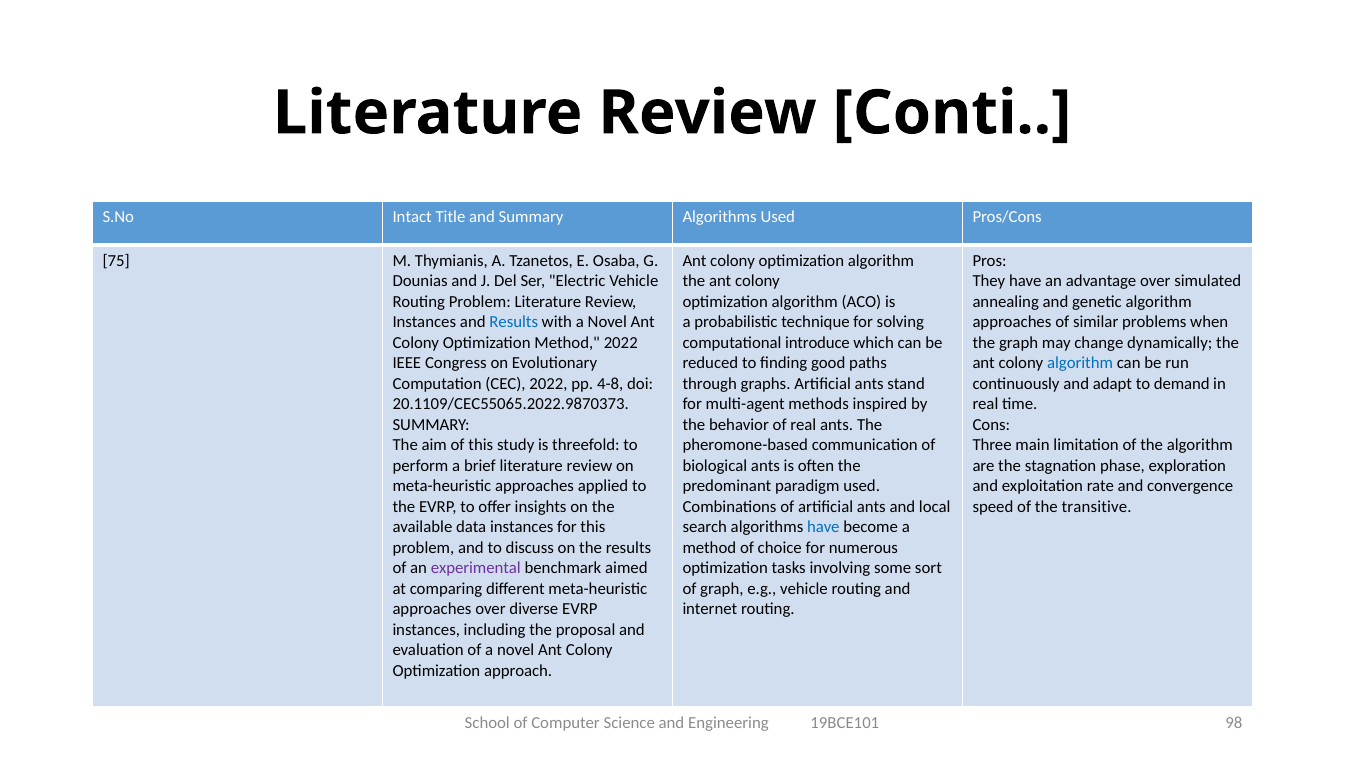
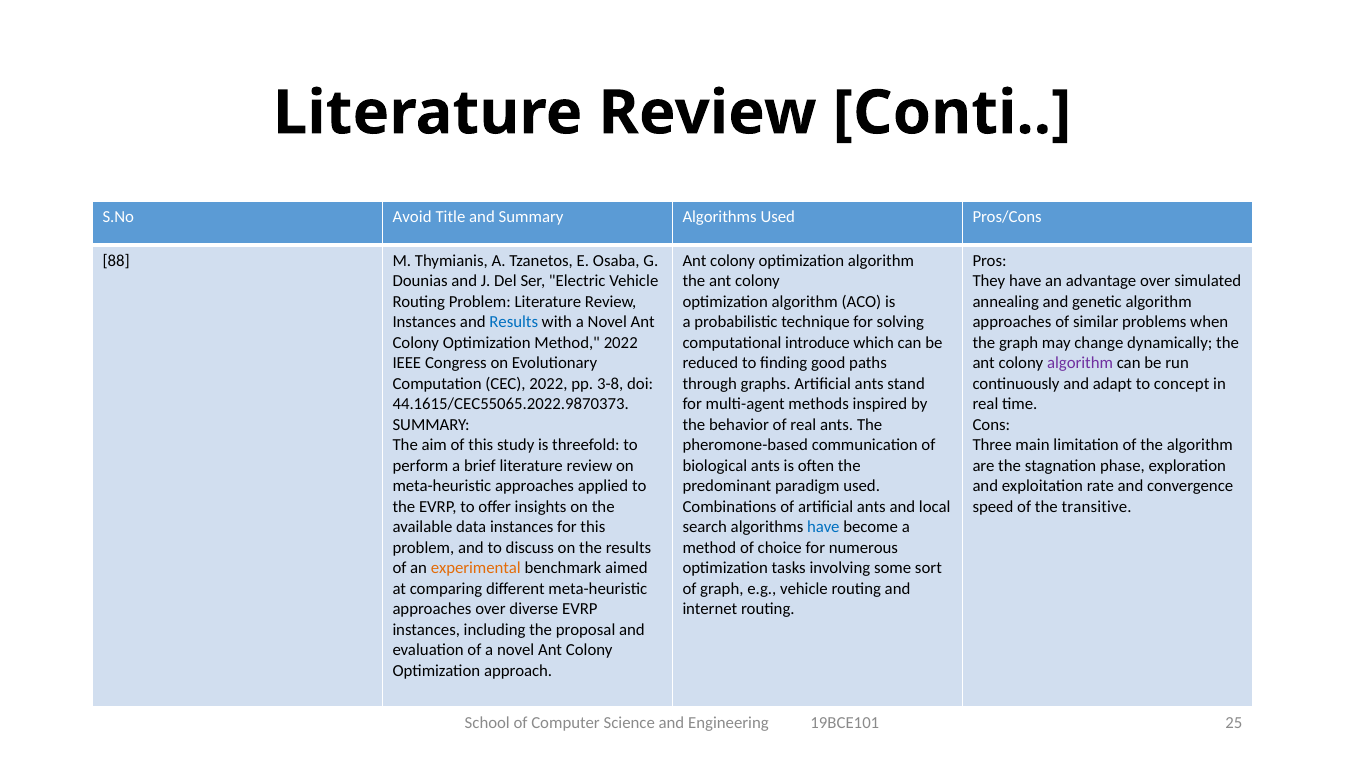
Intact: Intact -> Avoid (412, 217)
75: 75 -> 88 (116, 260)
algorithm colour: blue -> purple (1080, 363)
4-8: 4-8 -> 3-8 (610, 383)
demand: demand -> concept (1182, 383)
20.1109/CEC55065.2022.9870373: 20.1109/CEC55065.2022.9870373 -> 44.1615/CEC55065.2022.9870373 (511, 404)
experimental colour: purple -> orange (476, 568)
98: 98 -> 25 (1234, 722)
